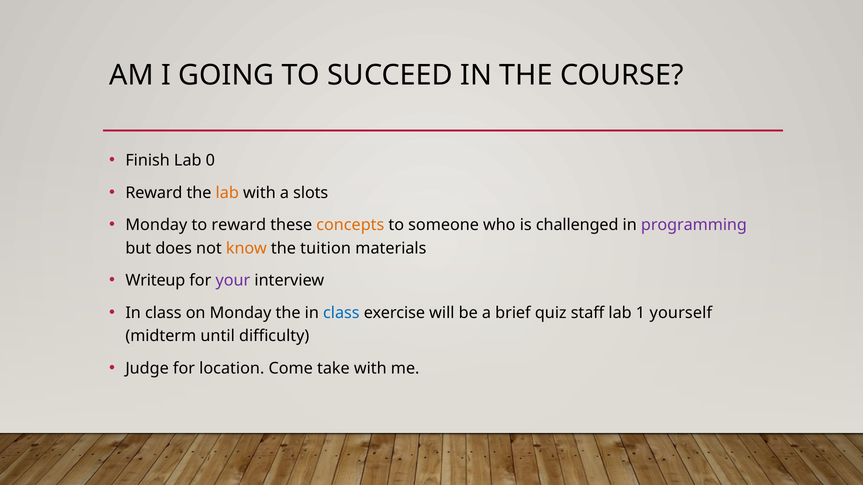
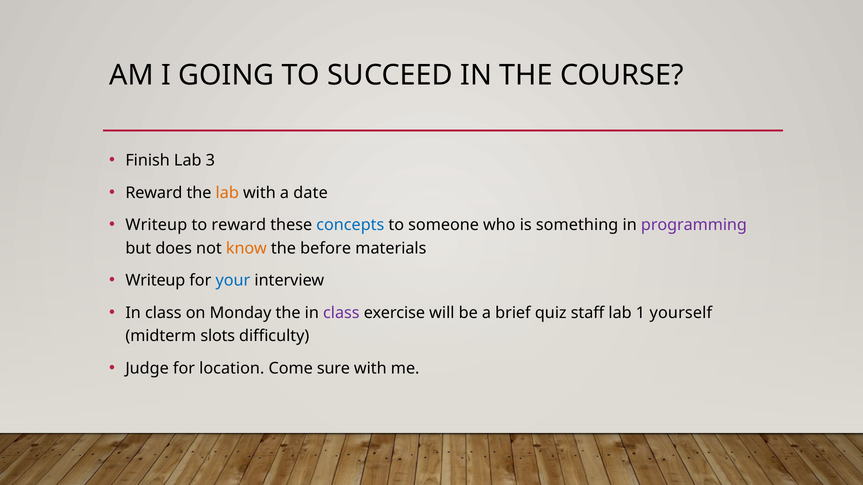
0: 0 -> 3 (210, 161)
slots: slots -> date (311, 193)
Monday: Monday -> Writeup (156, 225)
concepts colour: orange -> blue (350, 225)
challenged: challenged -> something (577, 225)
tuition: tuition -> before (326, 248)
your colour: purple -> blue (233, 281)
class colour: blue -> purple (341, 313)
until: until -> slots (218, 336)
take: take -> sure (333, 369)
